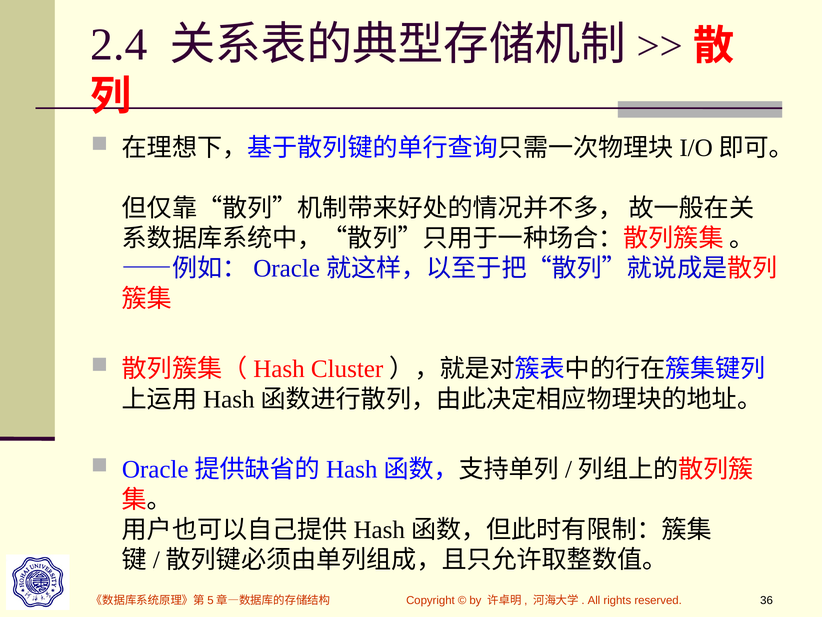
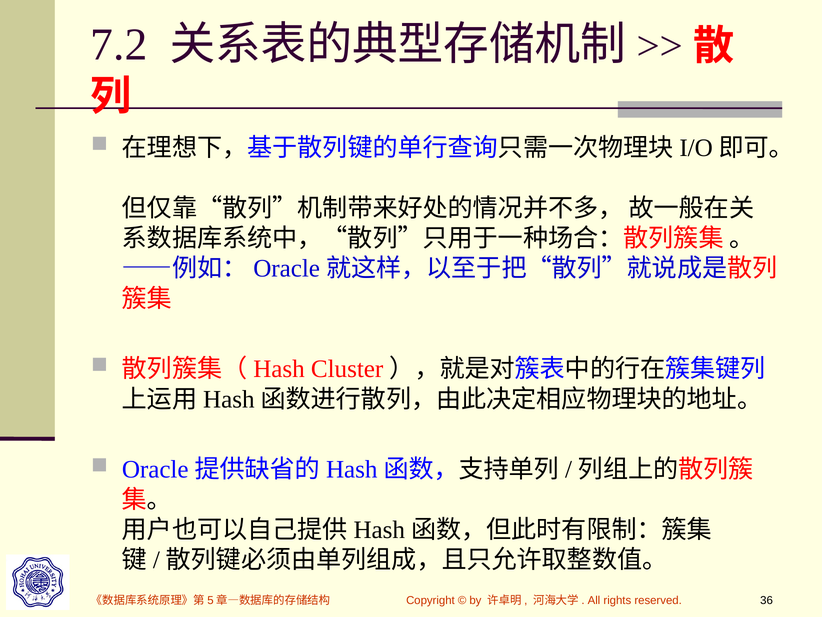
2.4: 2.4 -> 7.2 (119, 45)
